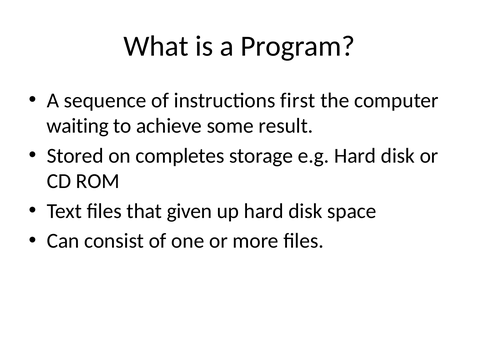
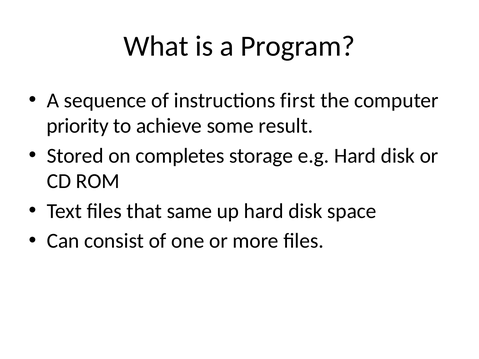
waiting: waiting -> priority (78, 126)
given: given -> same (189, 211)
